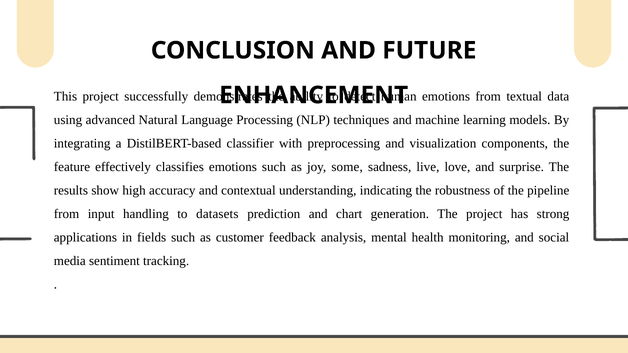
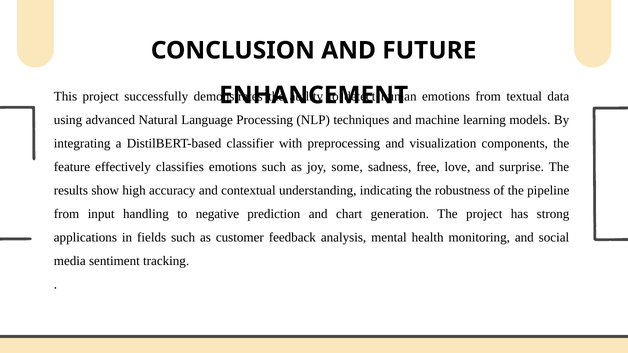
live: live -> free (428, 167)
datasets: datasets -> negative (217, 214)
